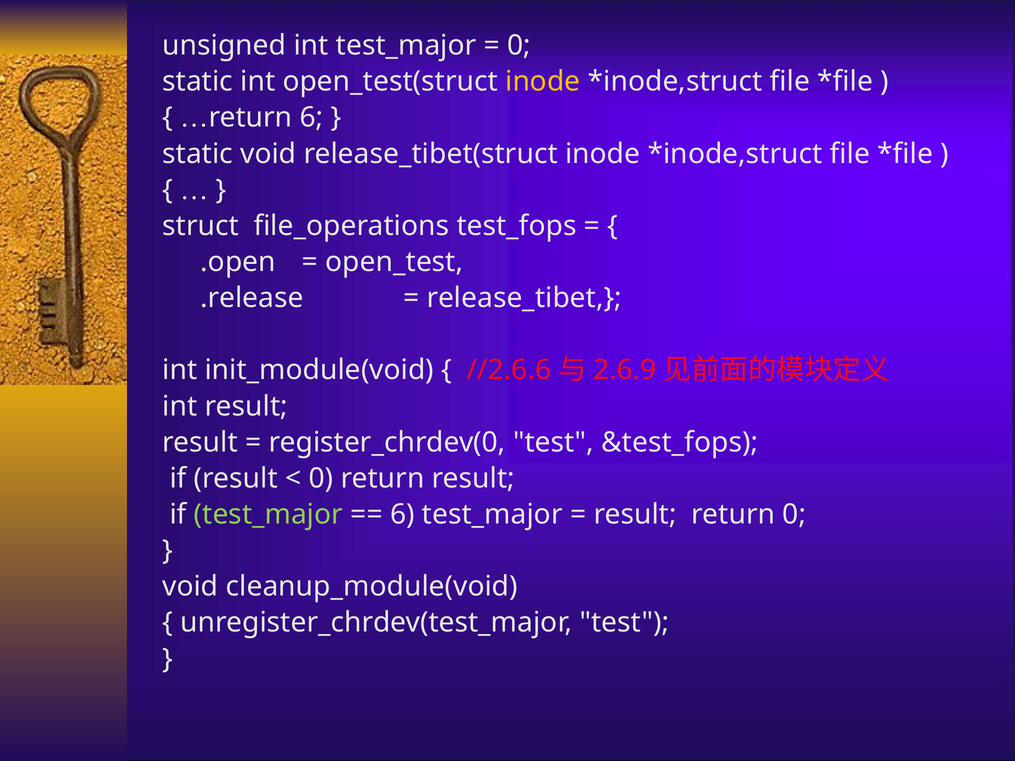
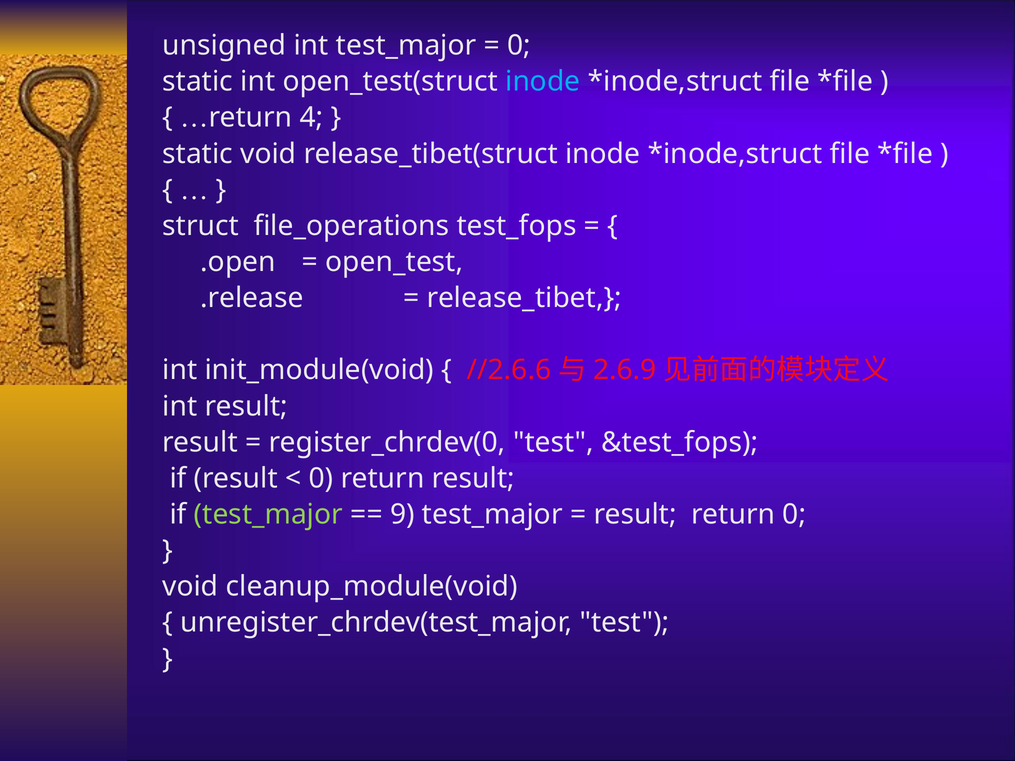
inode colour: yellow -> light blue (543, 82)
return 6: 6 -> 4 (311, 118)
6: 6 -> 9 (402, 515)
